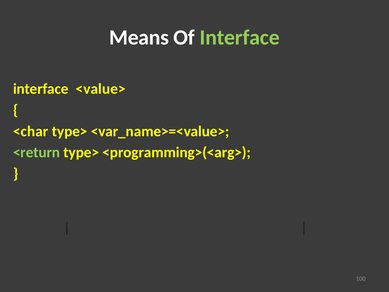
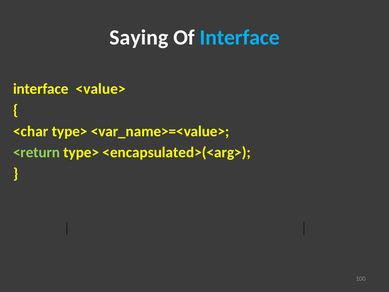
Means: Means -> Saying (139, 37)
Interface colour: light green -> light blue (240, 37)
<programming>(<arg>: <programming>(<arg> -> <encapsulated>(<arg> (177, 152)
